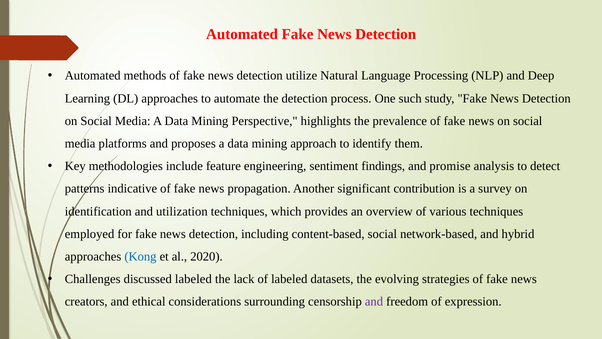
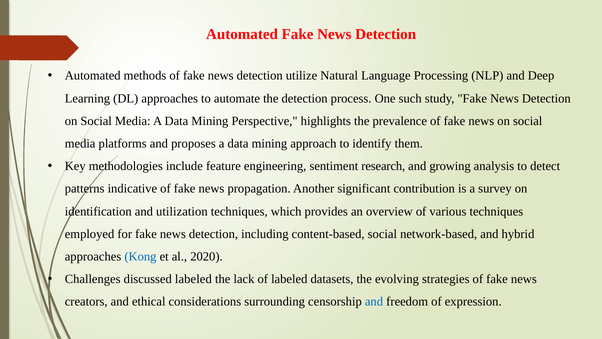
findings: findings -> research (383, 166)
promise: promise -> growing (450, 166)
and colour: purple -> blue (374, 301)
